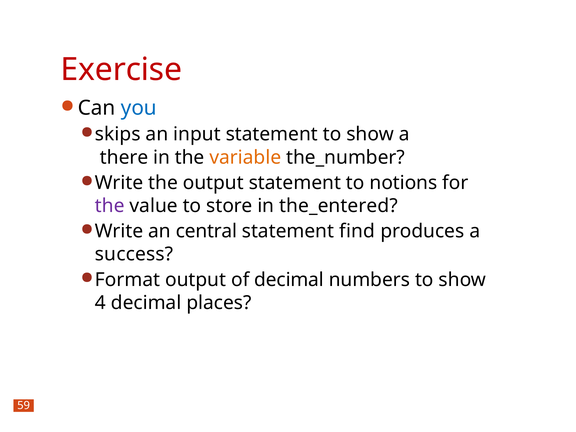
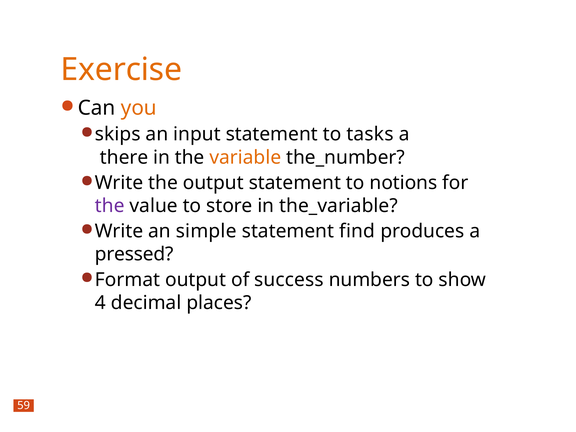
Exercise colour: red -> orange (121, 69)
you colour: blue -> orange (139, 108)
statement to show: show -> tasks (370, 134)
the_entered: the_entered -> the_variable (338, 206)
central: central -> simple (206, 231)
success: success -> pressed (134, 254)
of decimal: decimal -> success (289, 280)
